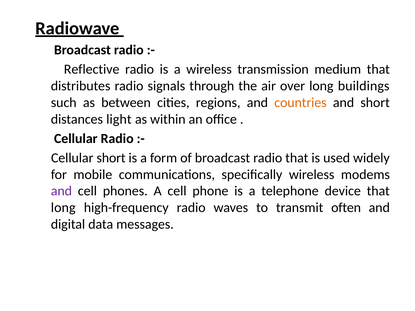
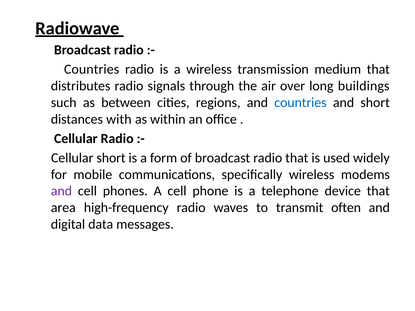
Reflective: Reflective -> Countries (92, 69)
countries colour: orange -> blue (300, 103)
light: light -> with (119, 119)
long: long -> area (63, 208)
